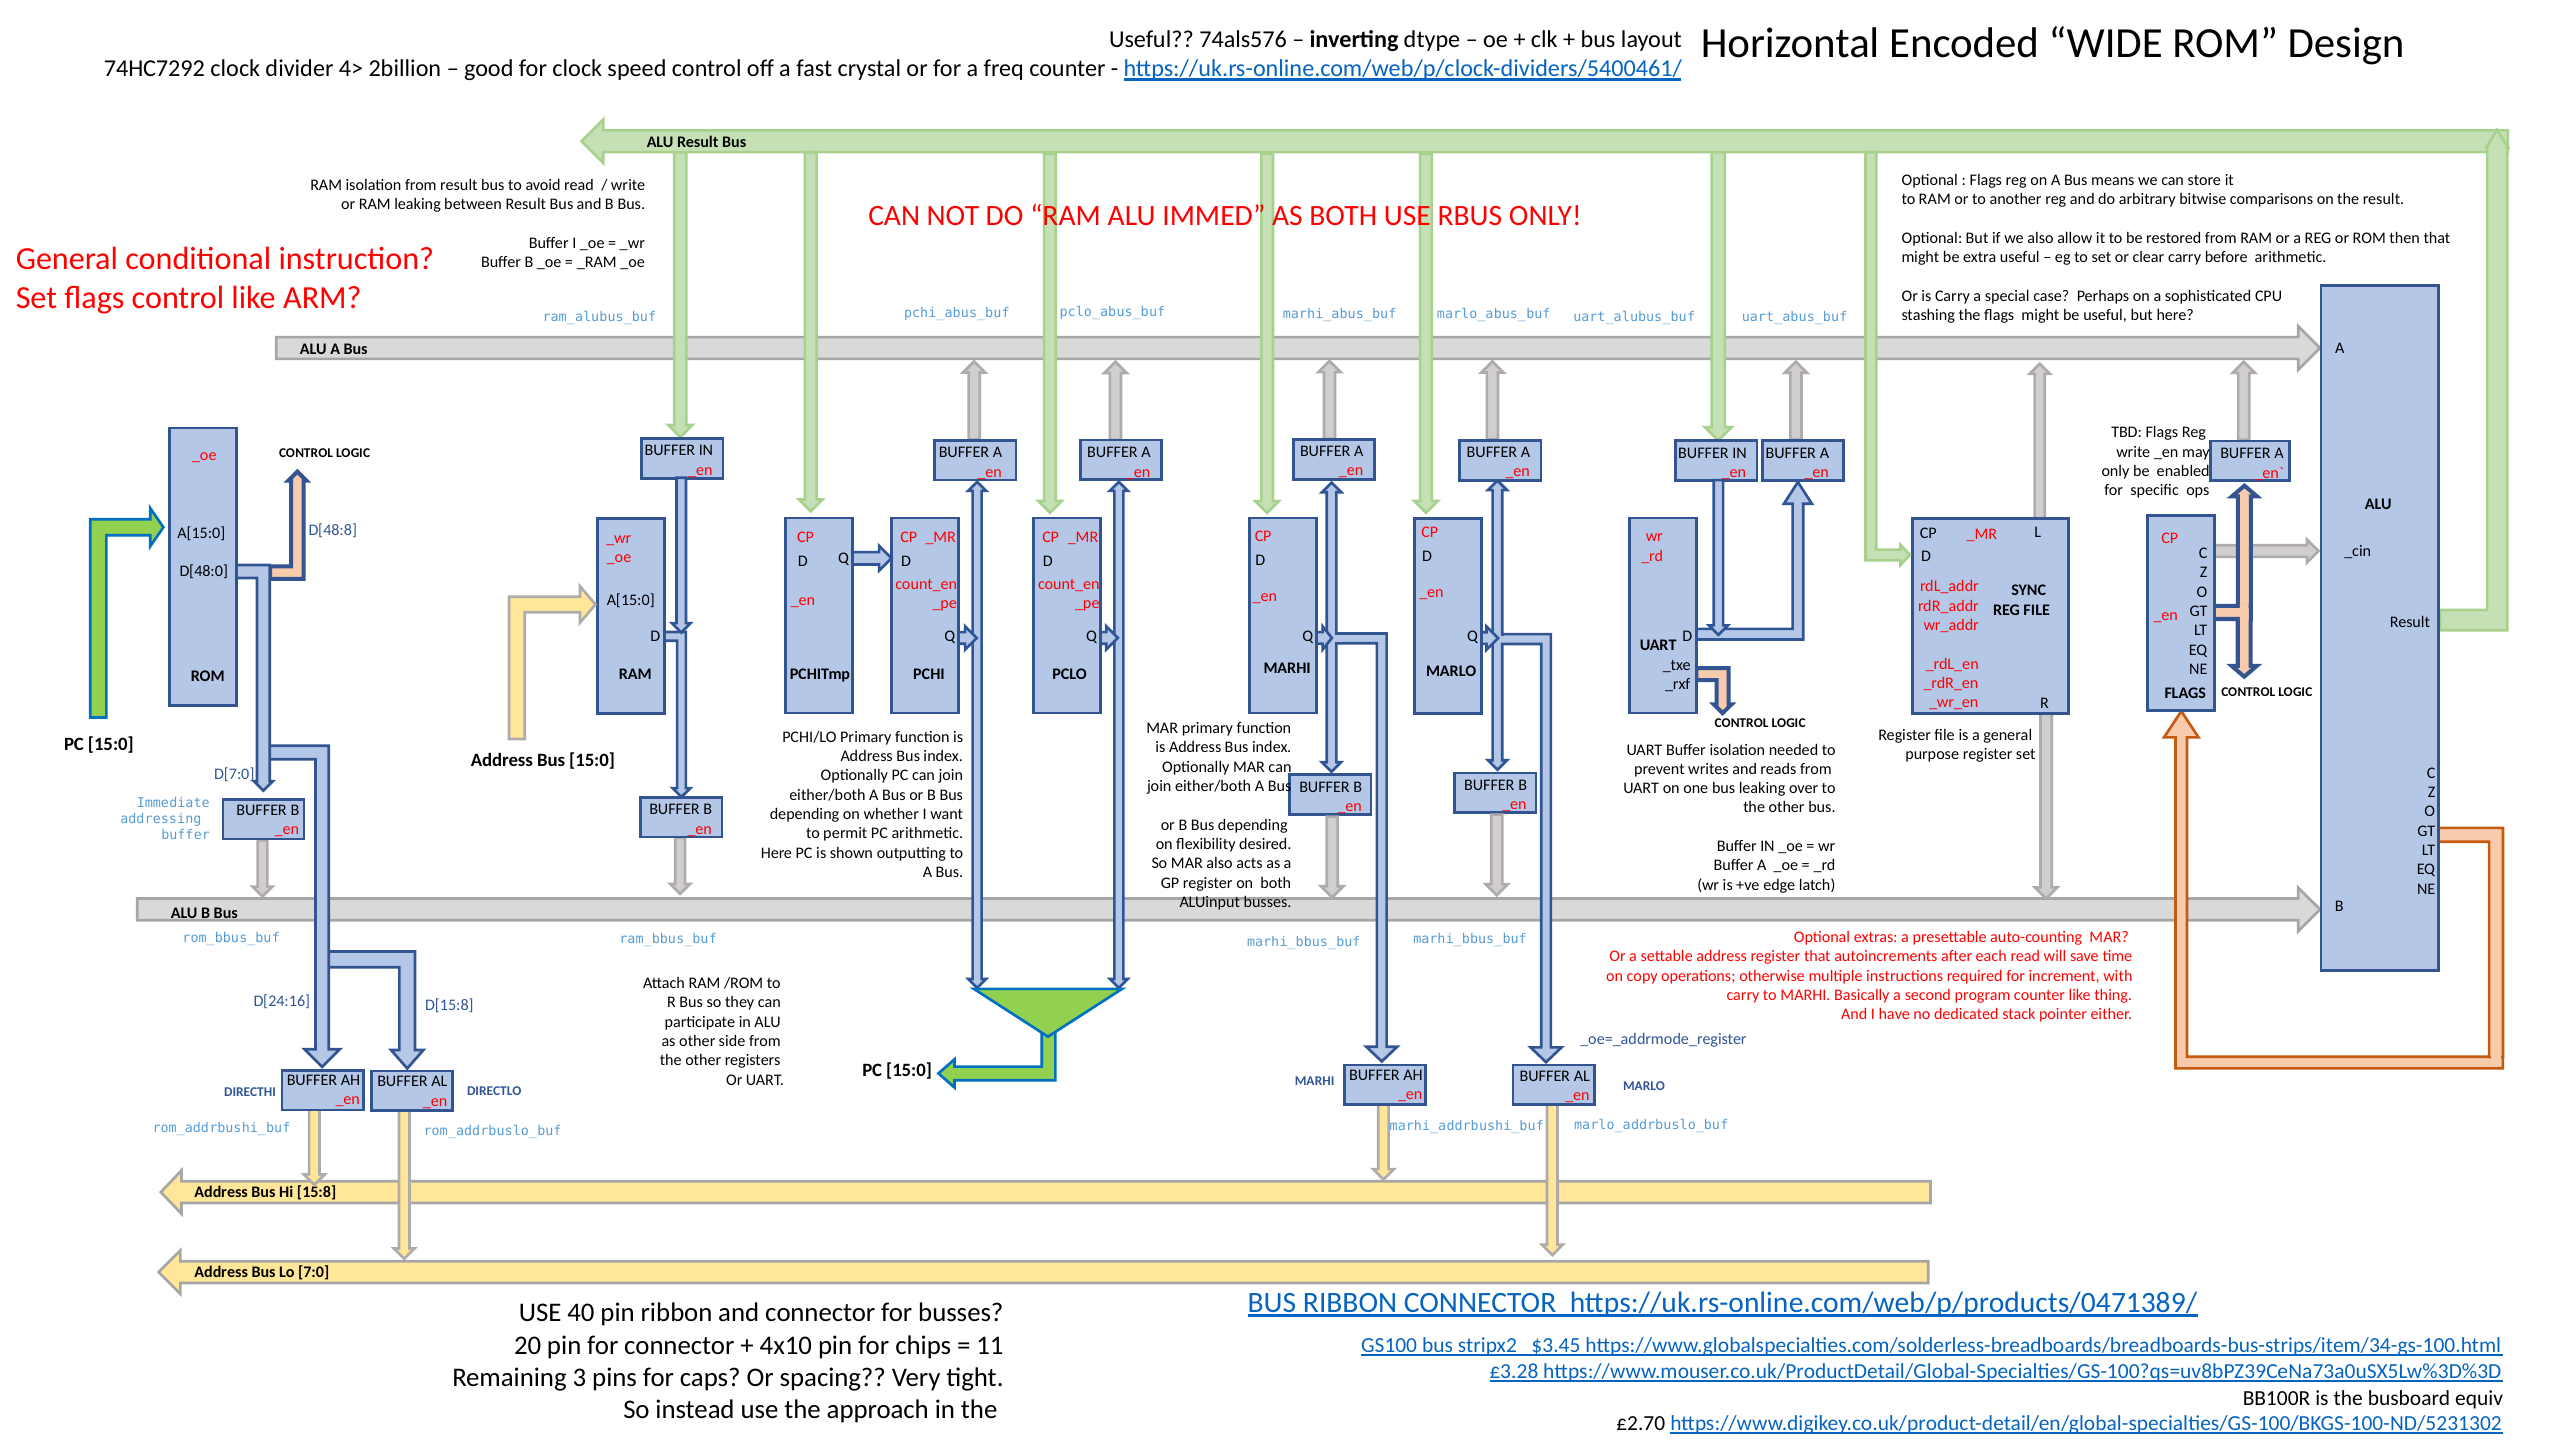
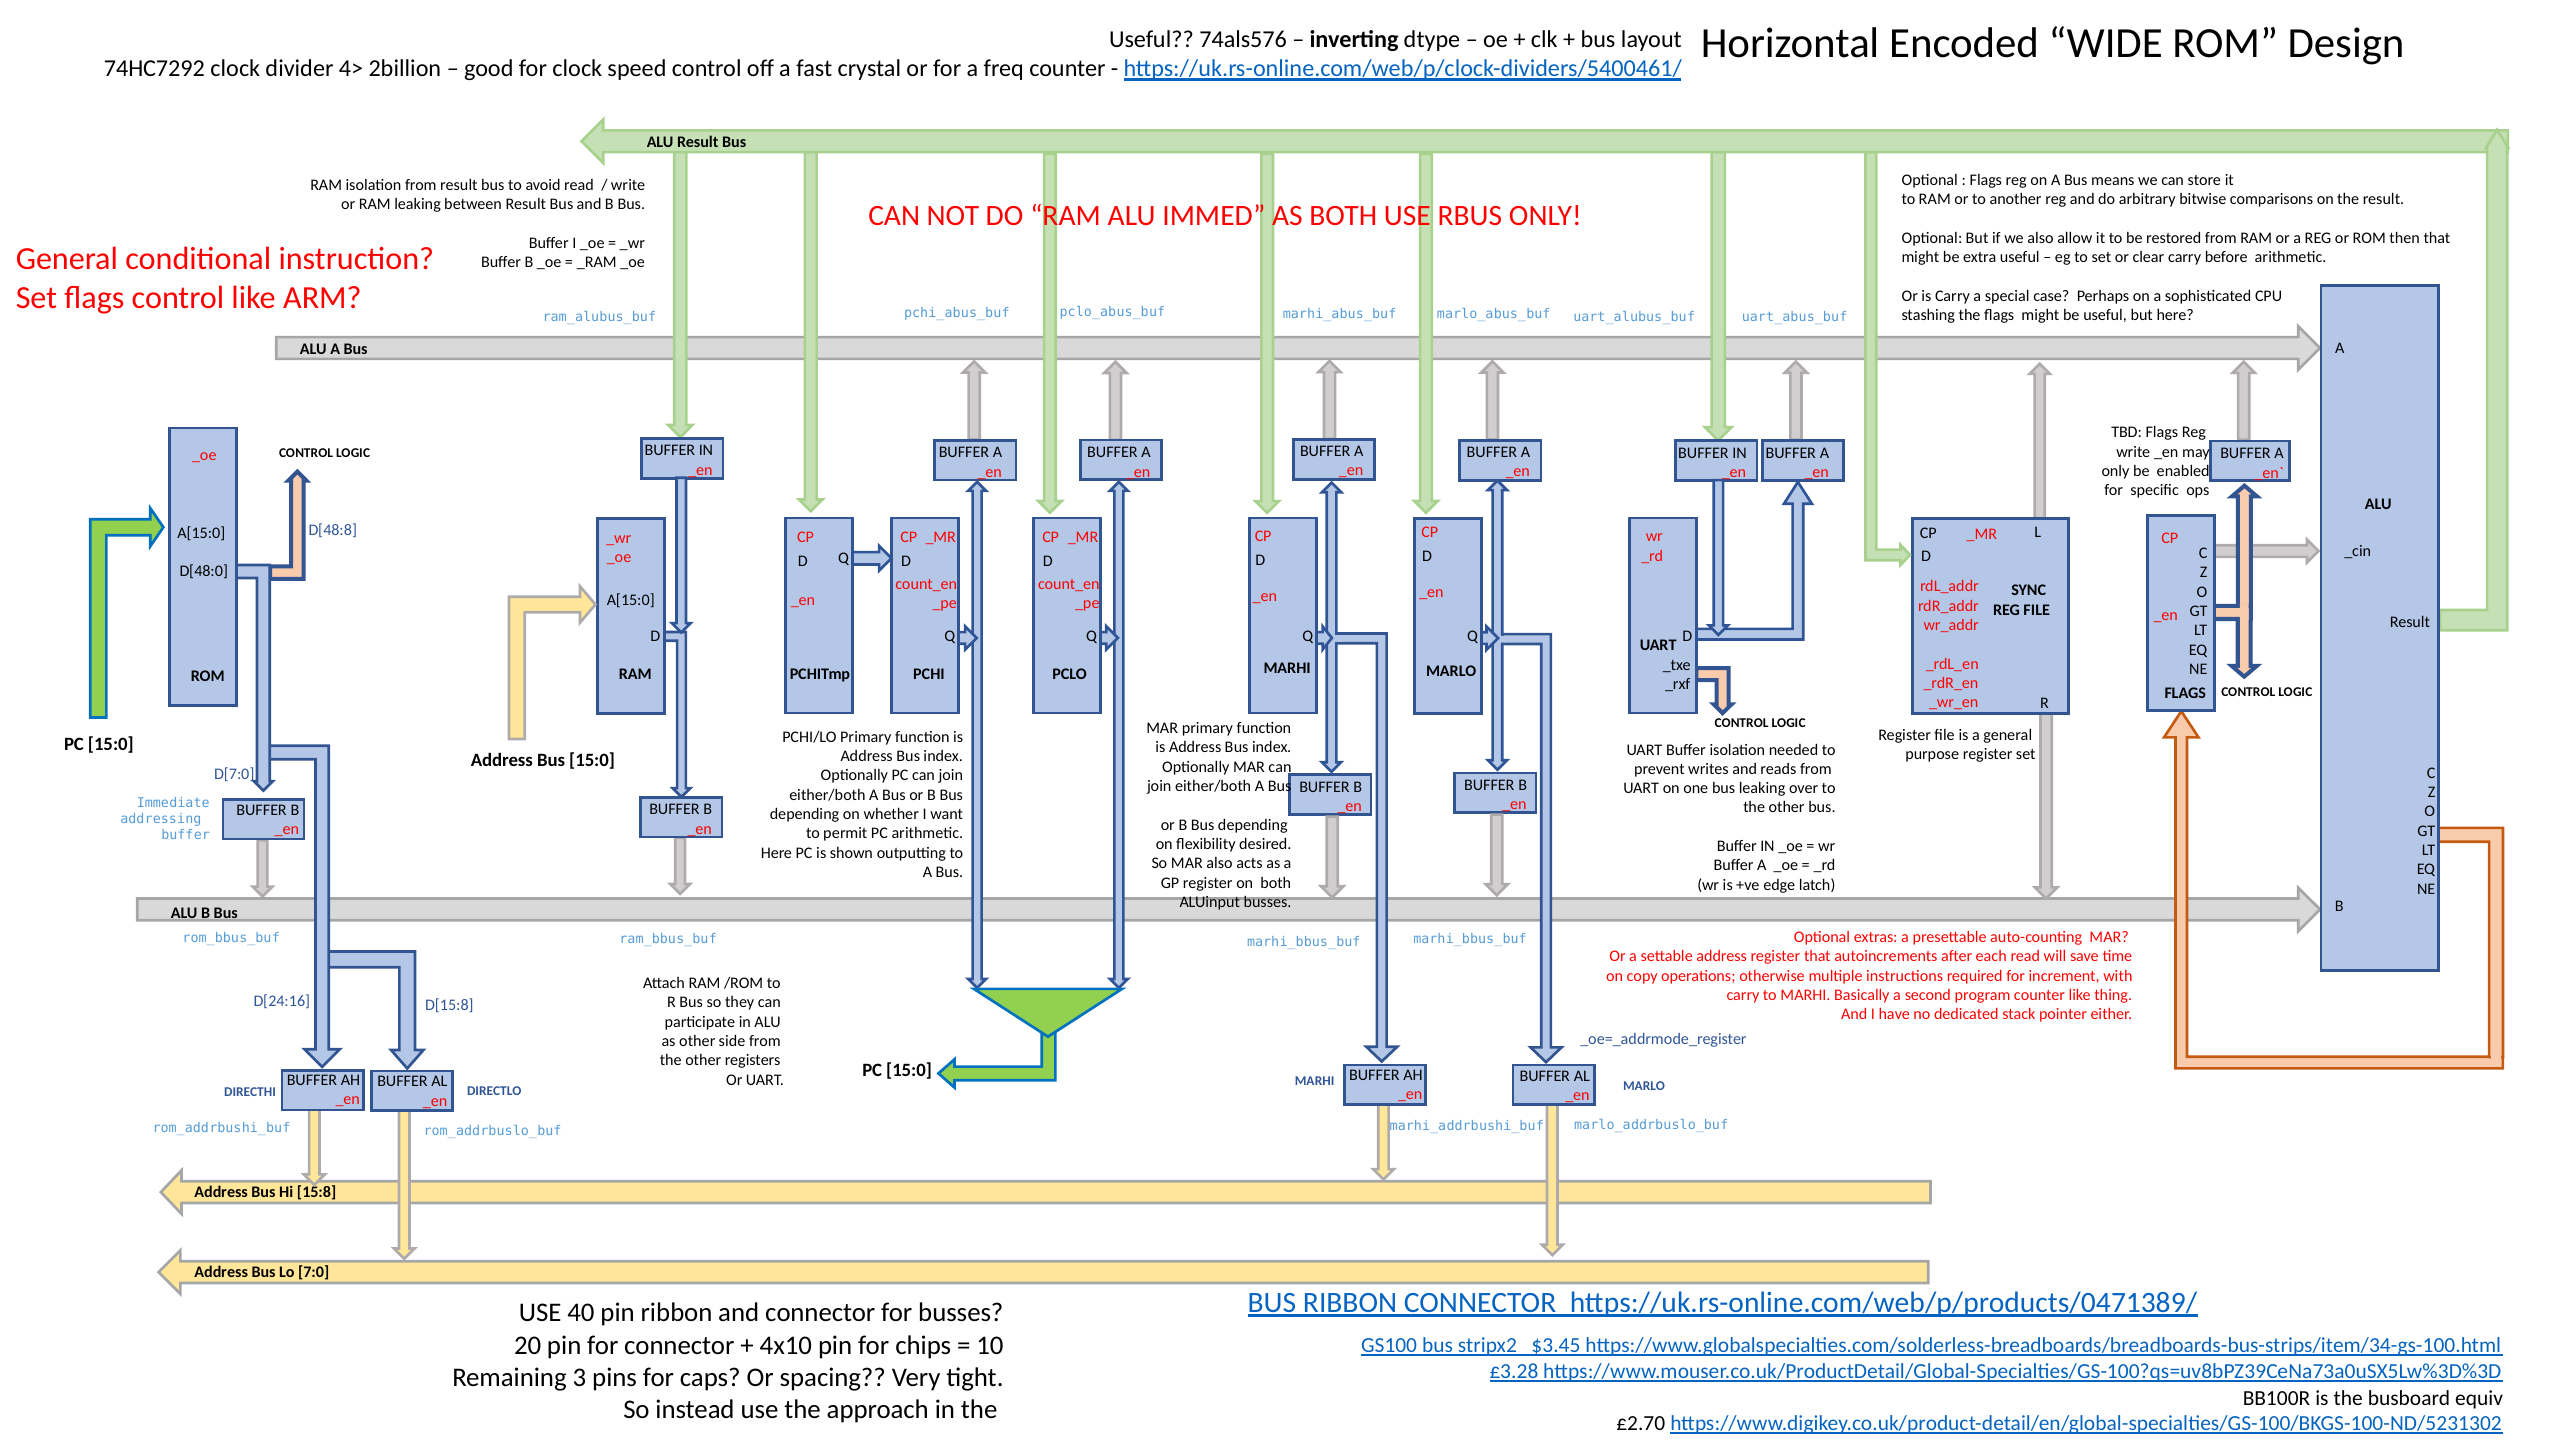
11: 11 -> 10 (990, 1345)
